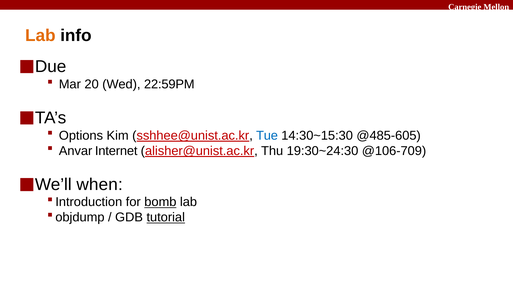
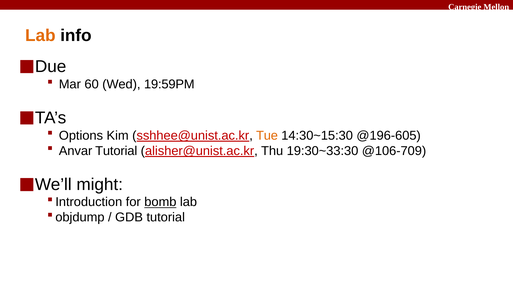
20: 20 -> 60 (92, 84)
22:59PM: 22:59PM -> 19:59PM (169, 84)
Tue colour: blue -> orange (267, 136)
@485-605: @485-605 -> @196-605 (389, 136)
Anvar Internet: Internet -> Tutorial (116, 151)
19:30~24:30: 19:30~24:30 -> 19:30~33:30 (323, 151)
when: when -> might (100, 185)
tutorial underline: present -> none (166, 218)
